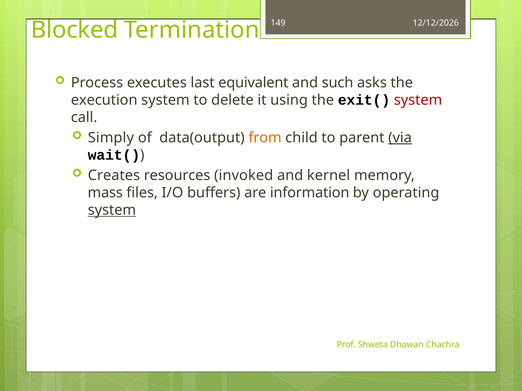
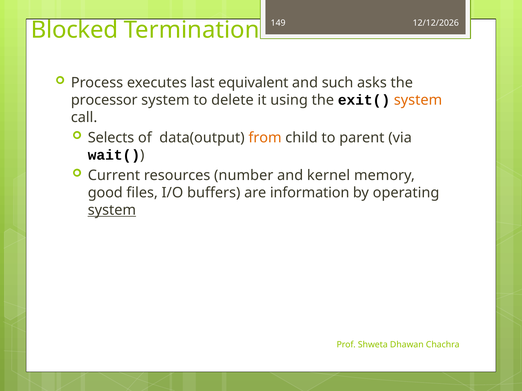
execution: execution -> processor (104, 100)
system colour: red -> orange (418, 100)
Simply: Simply -> Selects (111, 138)
via underline: present -> none (400, 138)
Creates: Creates -> Current (114, 176)
invoked: invoked -> number (244, 176)
mass: mass -> good (105, 193)
